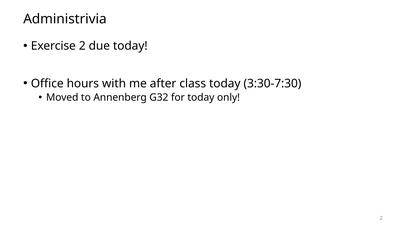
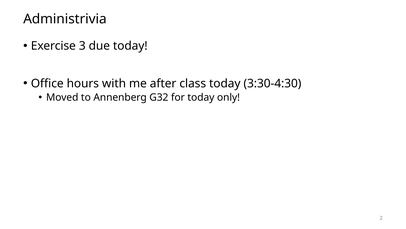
Exercise 2: 2 -> 3 (82, 46)
3:30-7:30: 3:30-7:30 -> 3:30-4:30 (272, 83)
